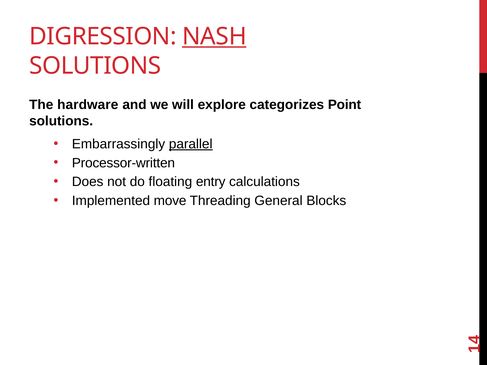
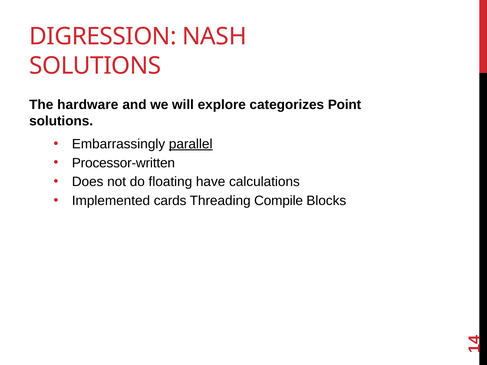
NASH underline: present -> none (214, 37)
entry: entry -> have (211, 182)
move: move -> cards (170, 201)
General: General -> Compile (279, 201)
